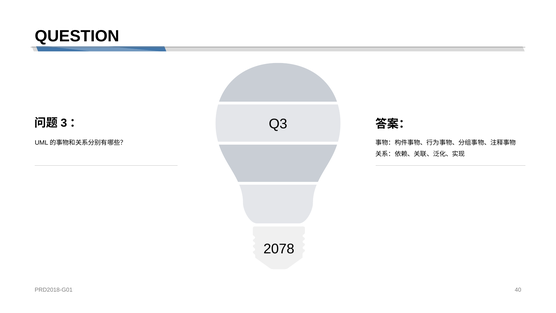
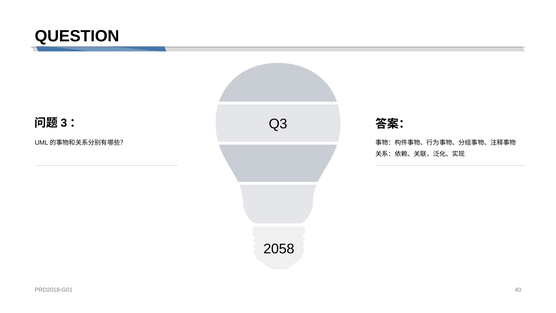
2078: 2078 -> 2058 (279, 249)
